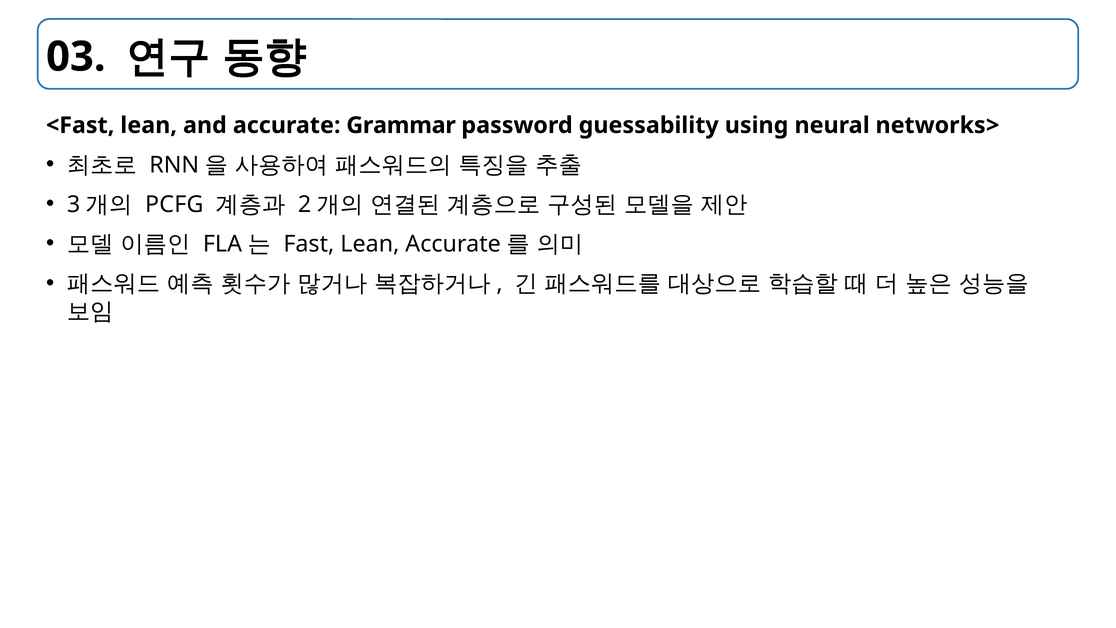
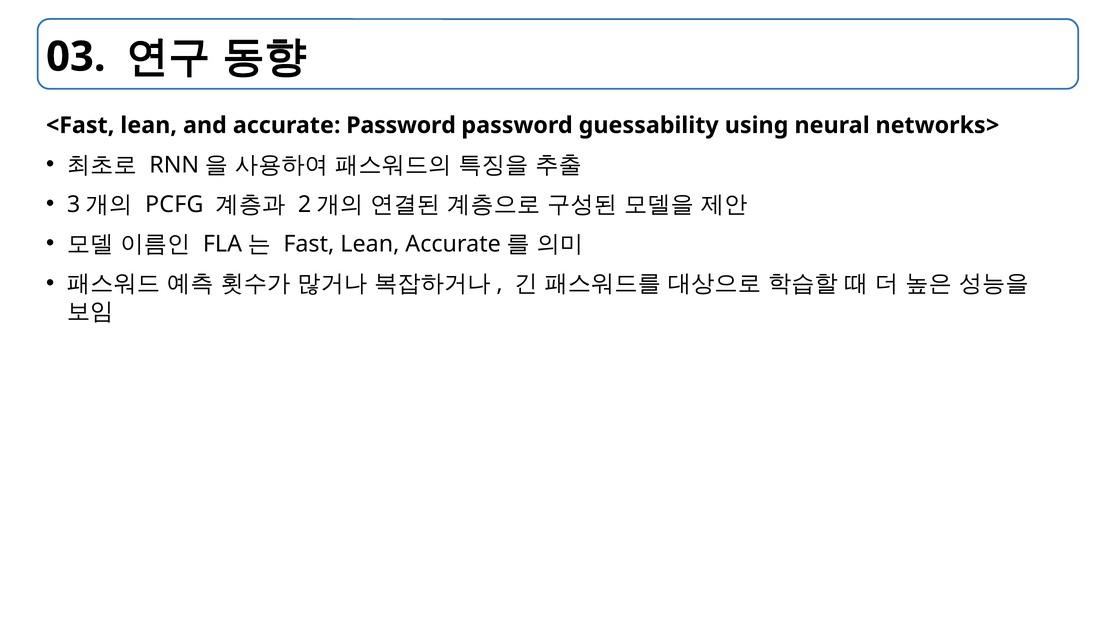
accurate Grammar: Grammar -> Password (401, 125)
